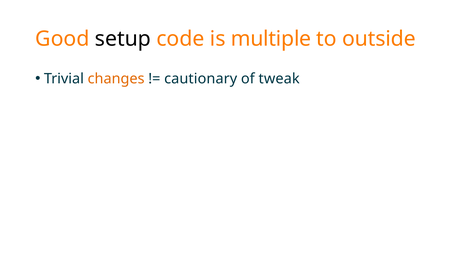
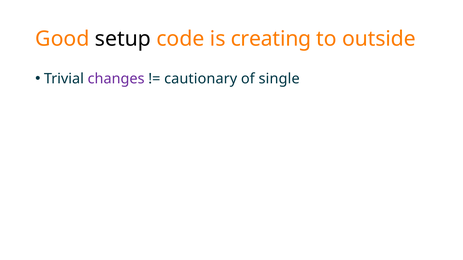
multiple: multiple -> creating (271, 39)
changes colour: orange -> purple (116, 79)
tweak: tweak -> single (279, 79)
